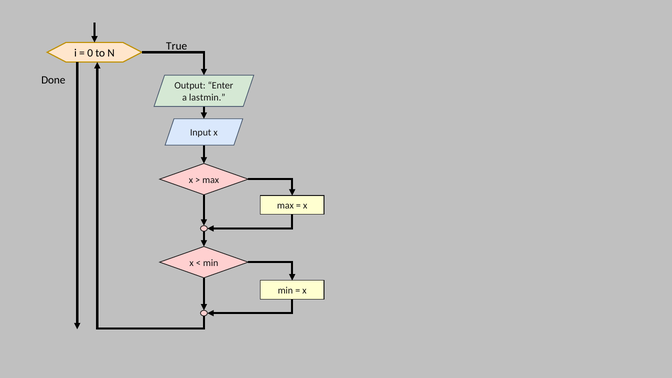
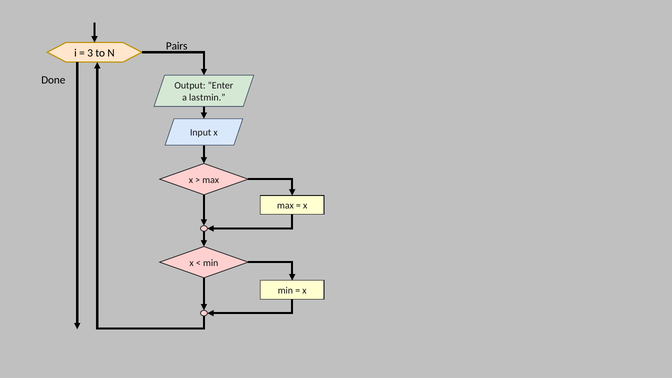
True: True -> Pairs (177, 46)
0: 0 -> 3 (90, 53)
